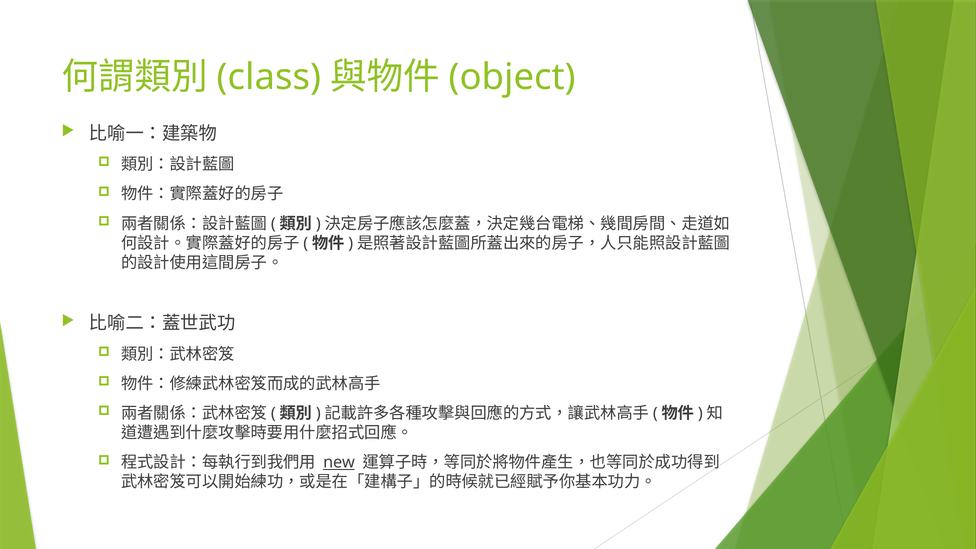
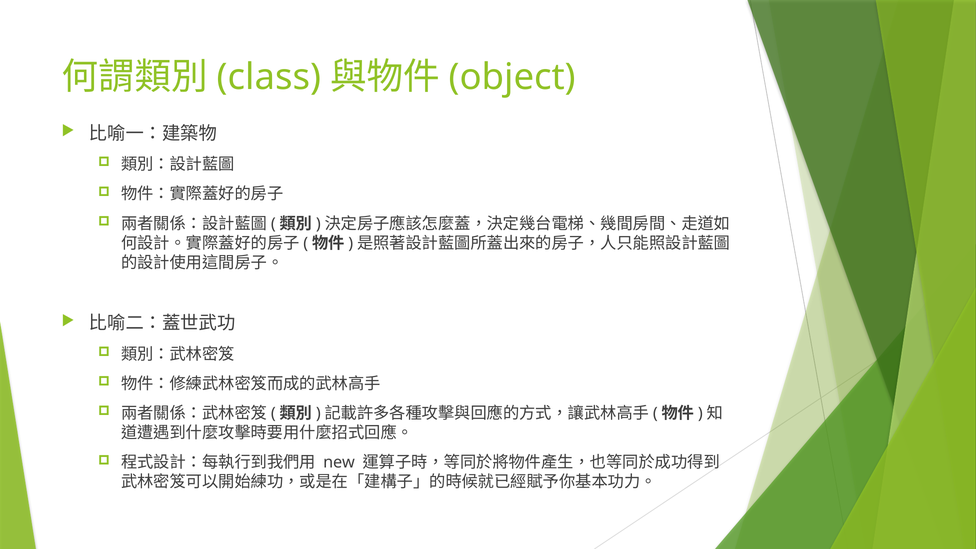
new underline: present -> none (339, 463)
